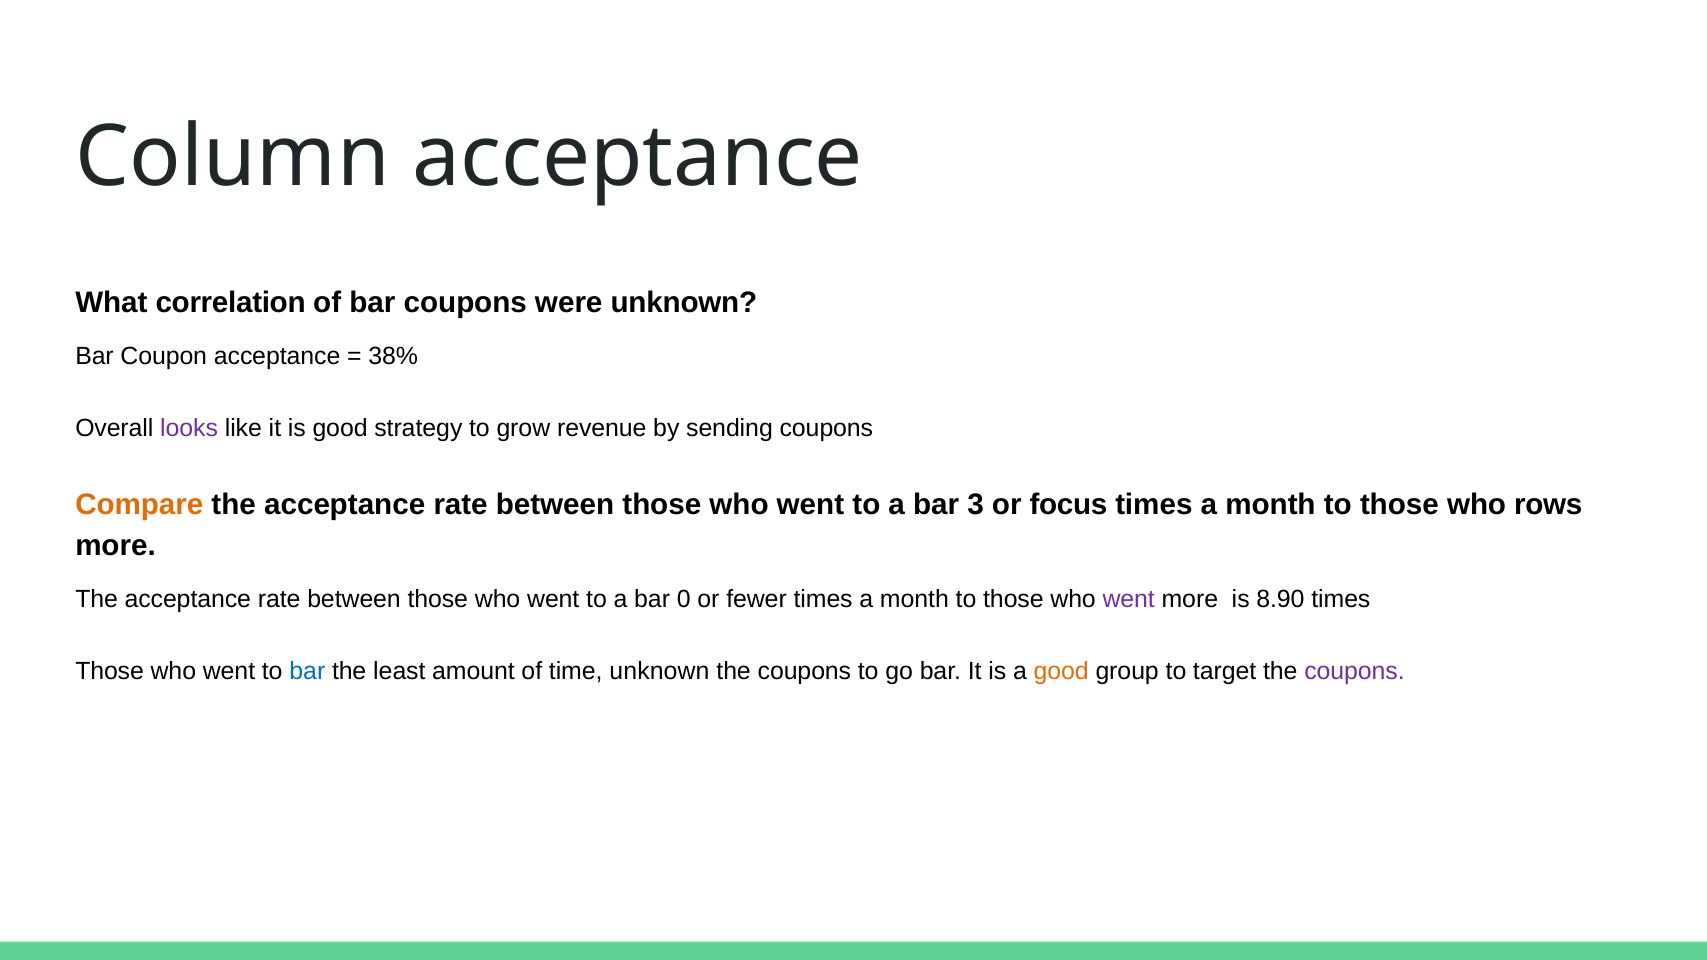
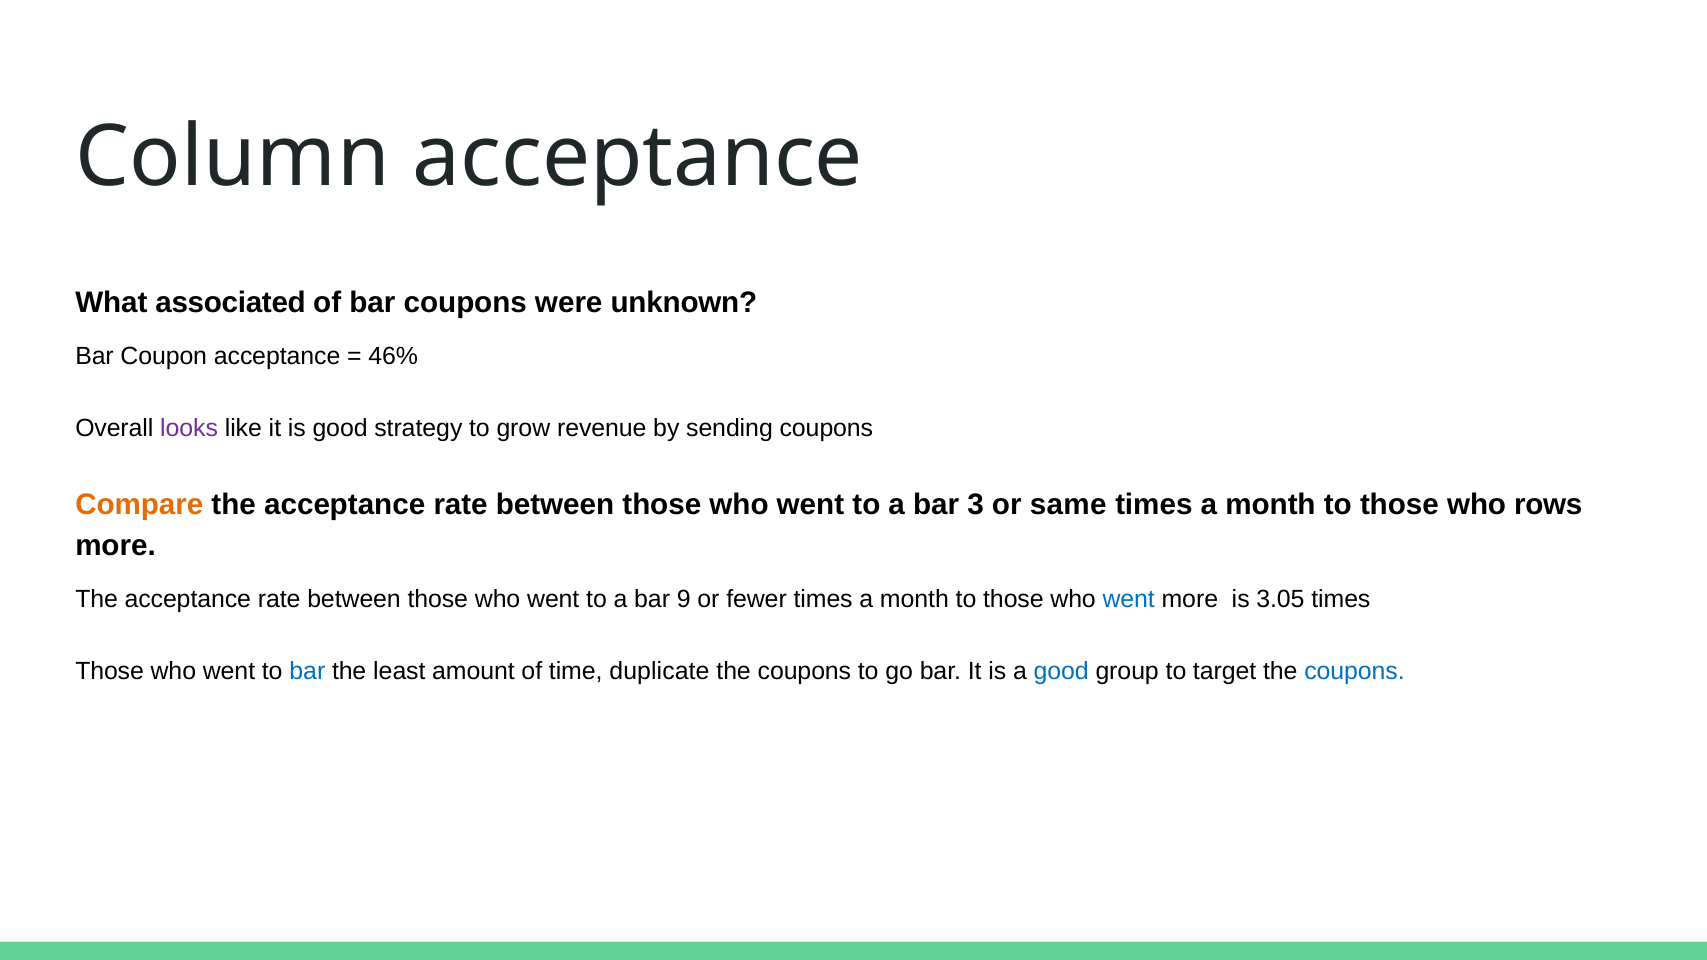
correlation: correlation -> associated (231, 303)
38%: 38% -> 46% (393, 356)
focus: focus -> same (1068, 505)
0: 0 -> 9 (684, 599)
went colour: purple -> blue (1129, 599)
8.90: 8.90 -> 3.05 (1280, 599)
time unknown: unknown -> duplicate (659, 671)
good colour: orange -> blue (1061, 671)
coupons colour: purple -> blue (1354, 671)
